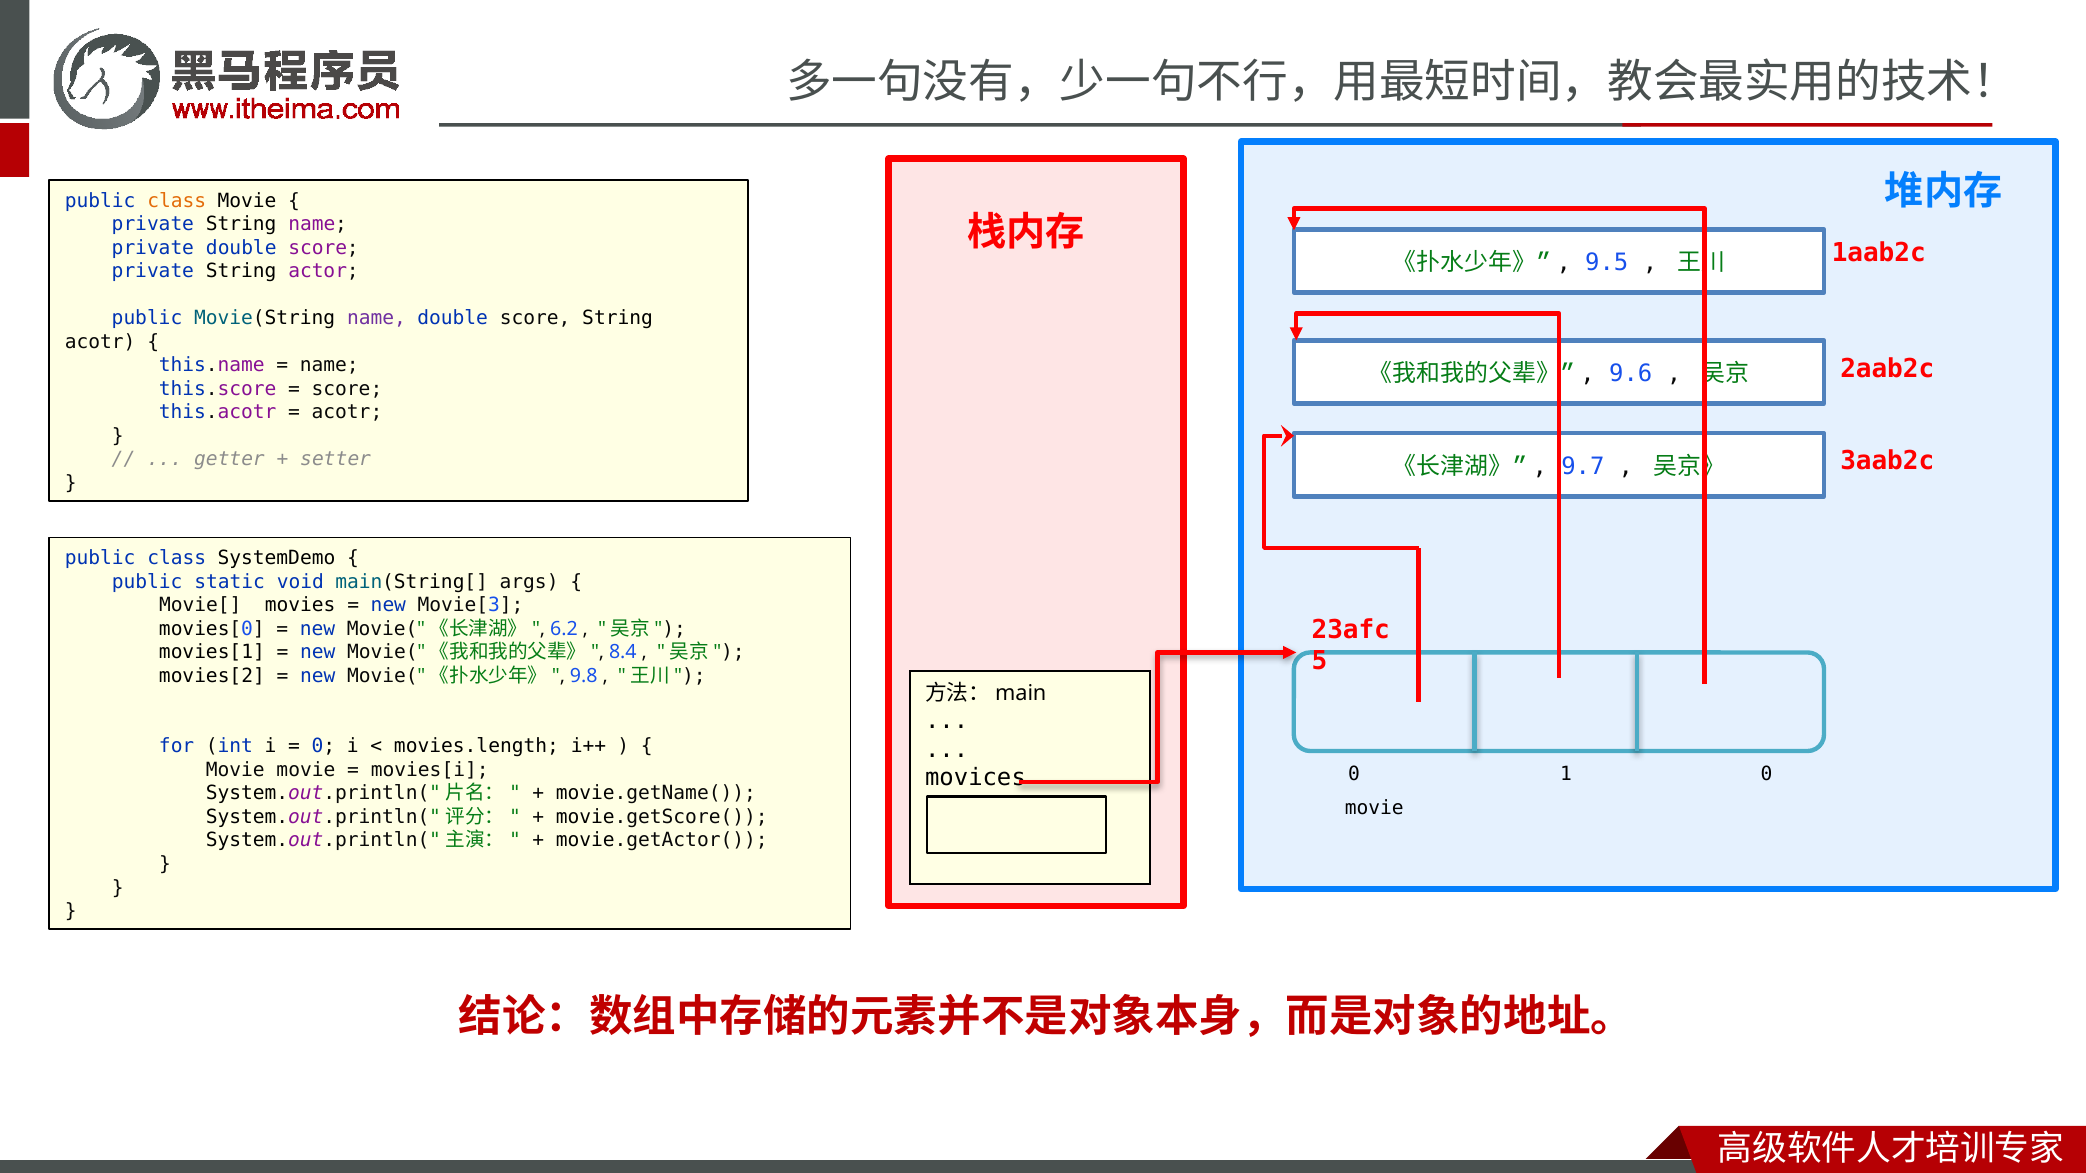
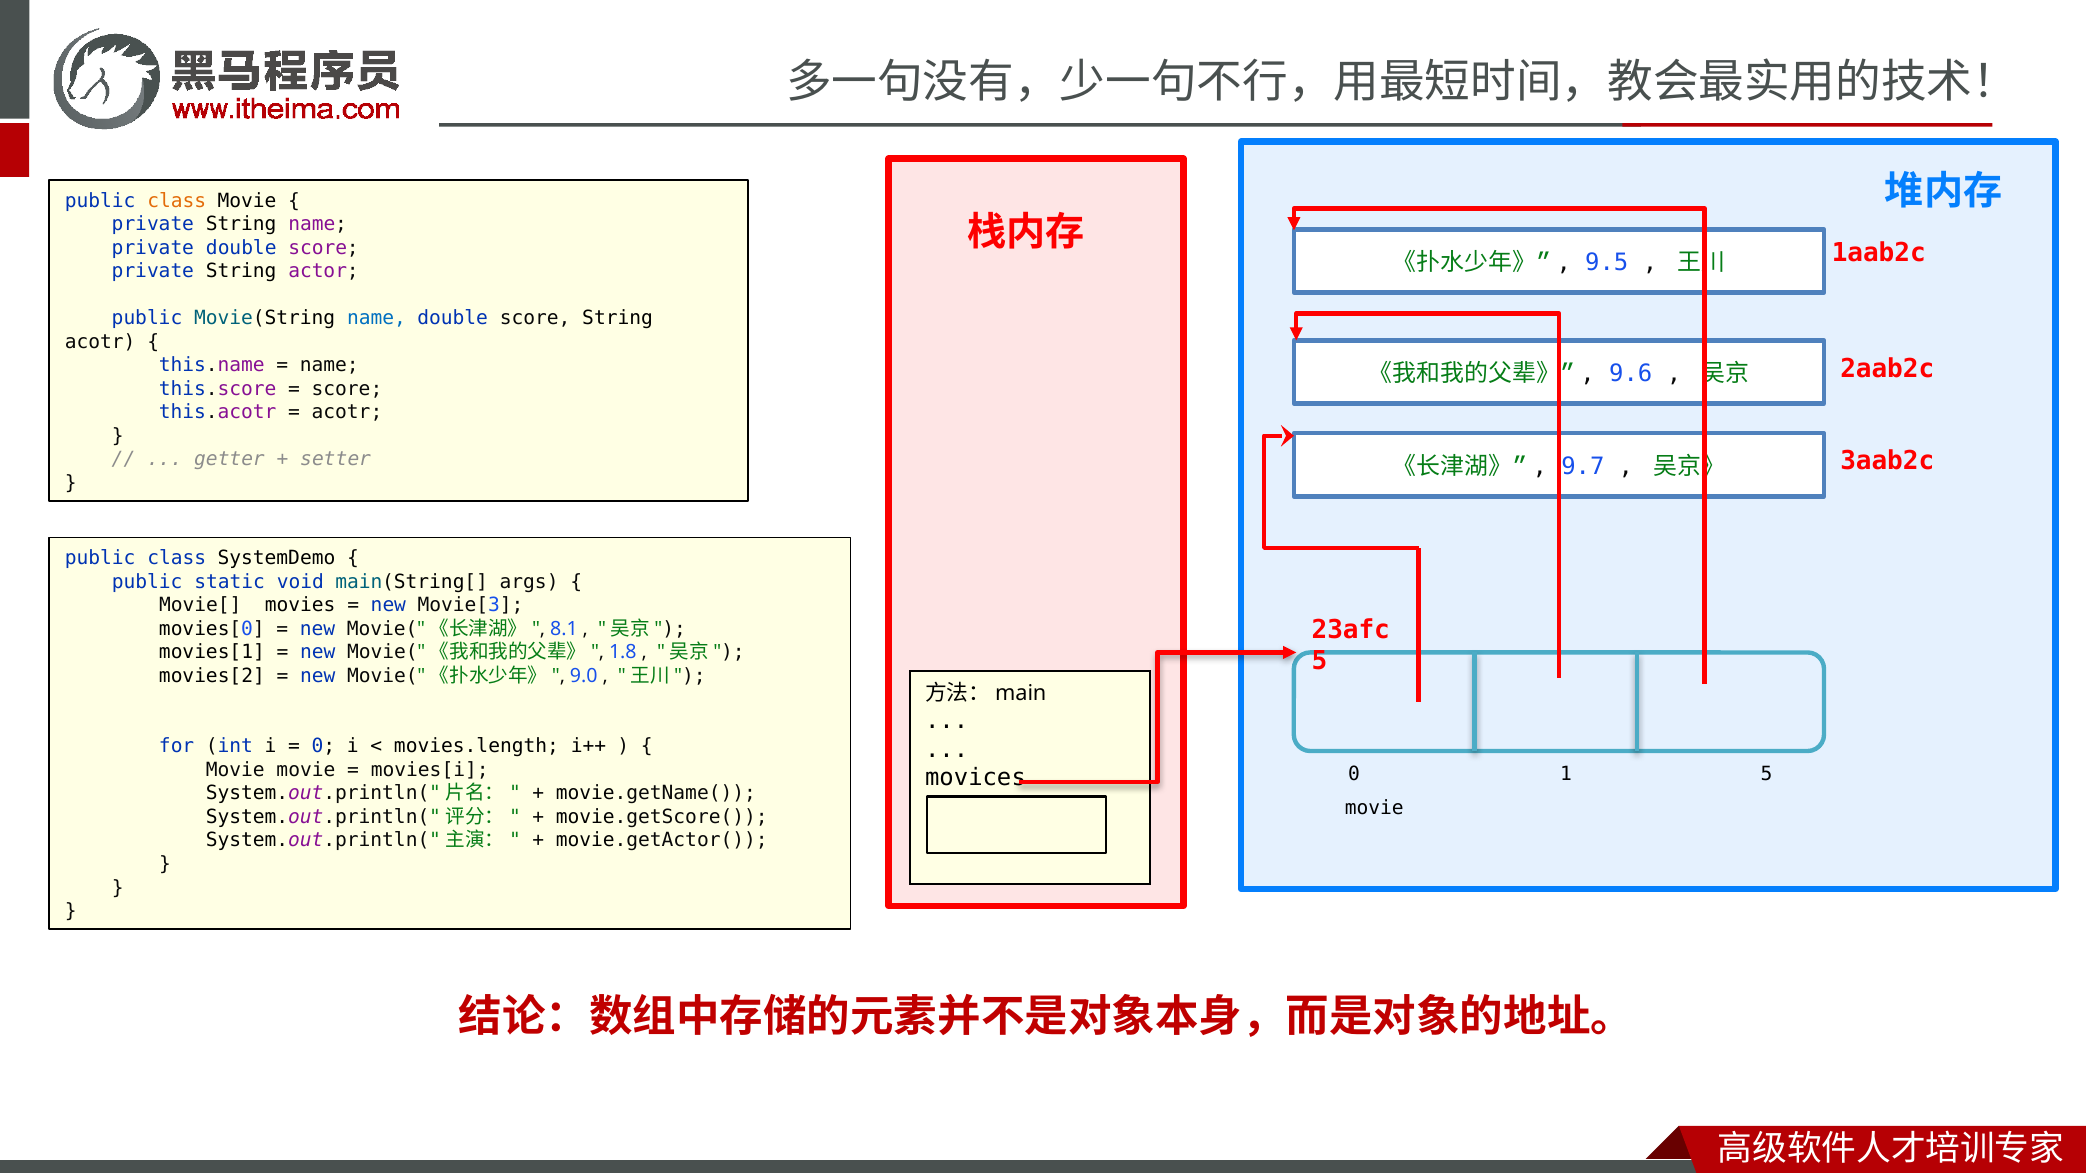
name colour: purple -> blue (376, 318)
6.2: 6.2 -> 8.1 (564, 629)
8.4: 8.4 -> 1.8 (623, 653)
9.8: 9.8 -> 9.0 (584, 676)
1 0: 0 -> 5 (1766, 774)
